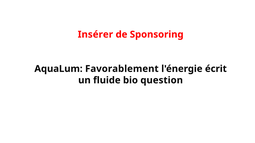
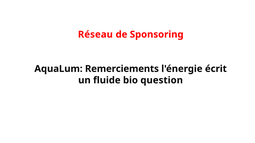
Insérer: Insérer -> Réseau (95, 35)
Favorablement: Favorablement -> Remerciements (122, 69)
